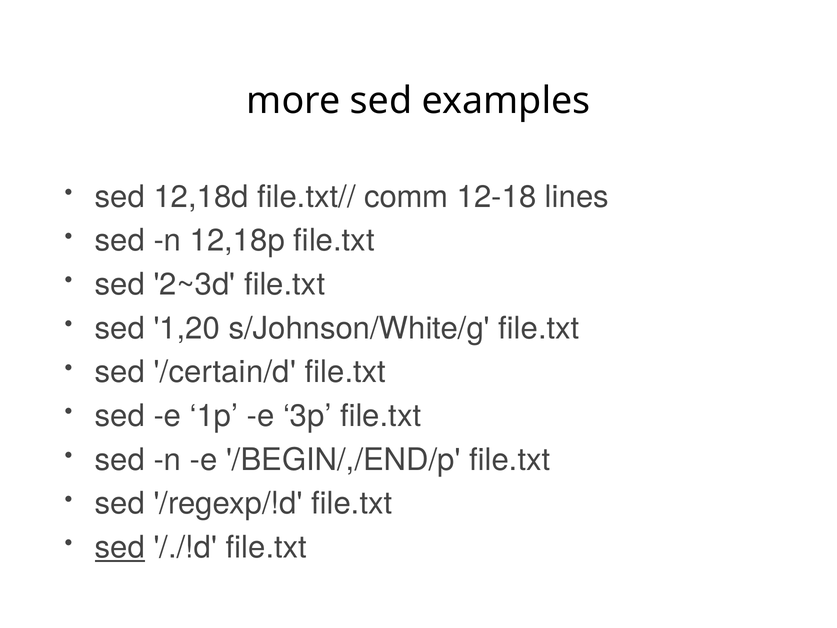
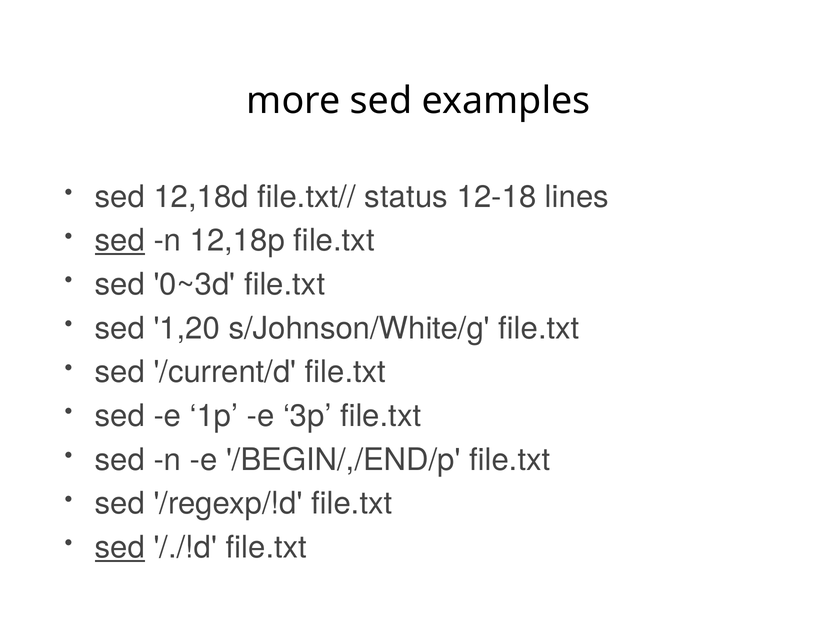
comm: comm -> status (406, 197)
sed underline: none -> present (120, 241)
2~3d: 2~3d -> 0~3d (194, 284)
/certain/d: /certain/d -> /current/d (225, 372)
